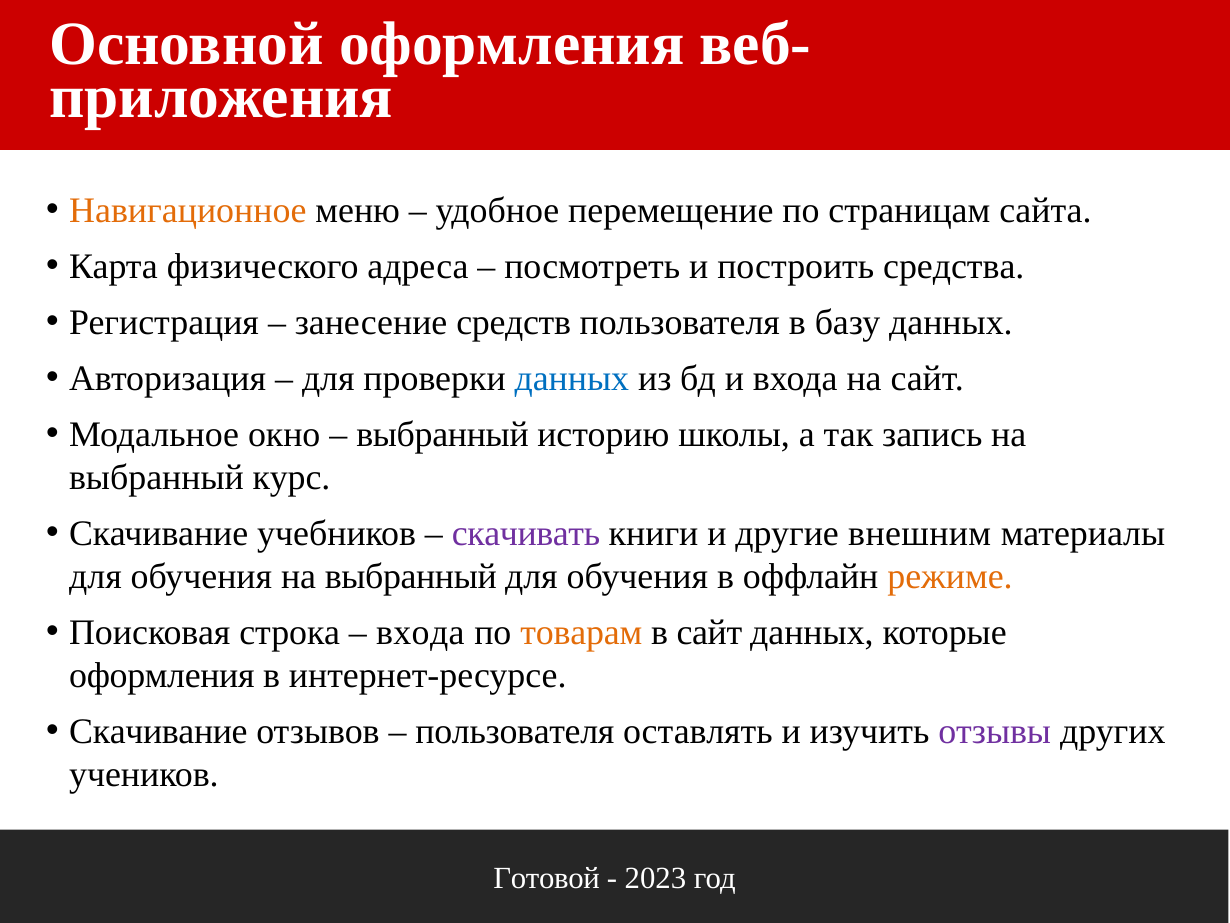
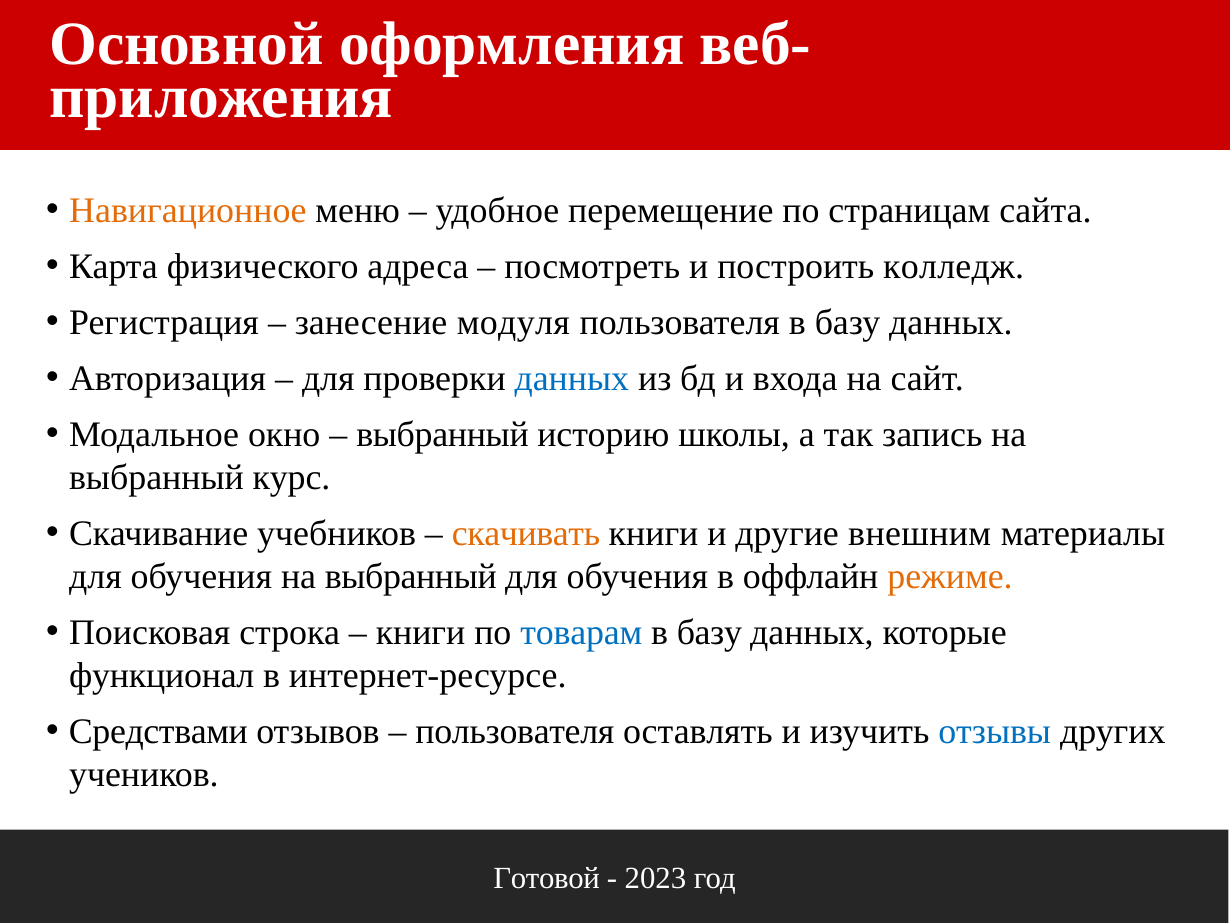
средства: средства -> колледж (954, 266)
средств: средств -> модуля (513, 322)
скачивать colour: purple -> orange (526, 533)
входа: входа -> книги (421, 632)
товарам colour: orange -> blue (581, 632)
сайт: сайт -> базу (709, 632)
оформления: оформления -> функционал (162, 675)
Скачивание: Скачивание -> Средствами (158, 731)
отзывы colour: purple -> blue (995, 731)
